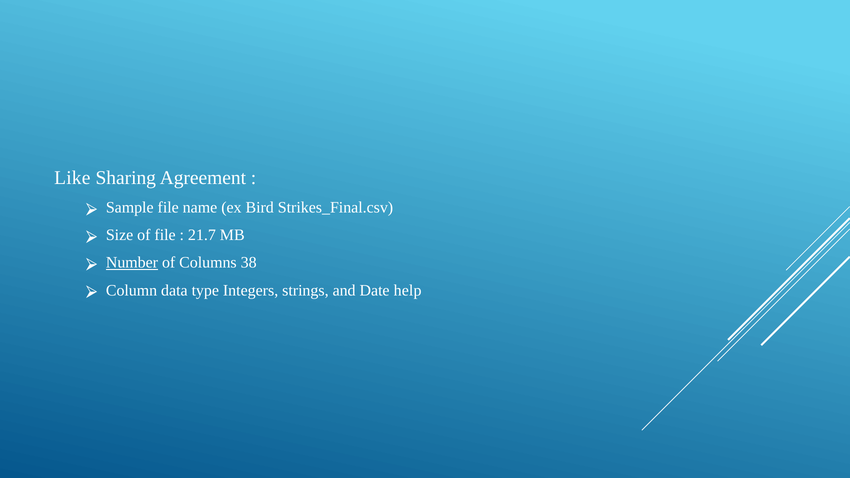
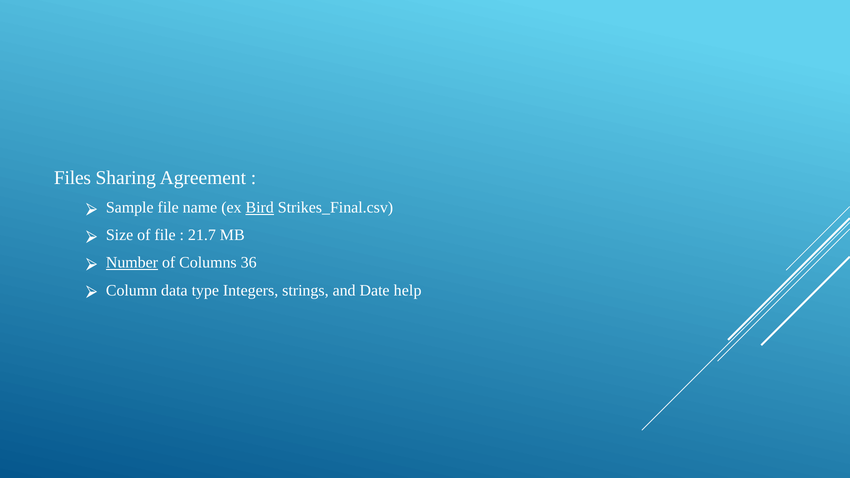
Like: Like -> Files (73, 178)
Bird underline: none -> present (260, 208)
38: 38 -> 36 (249, 263)
